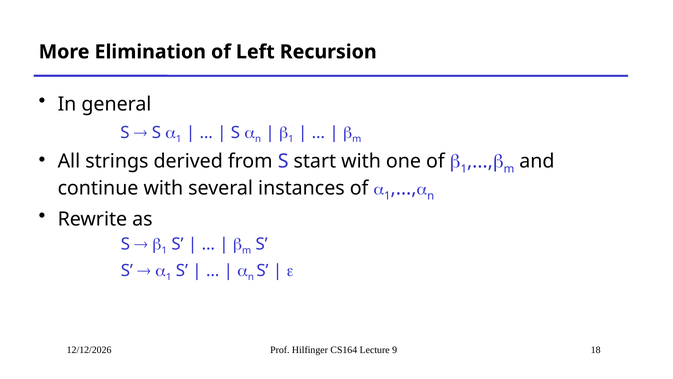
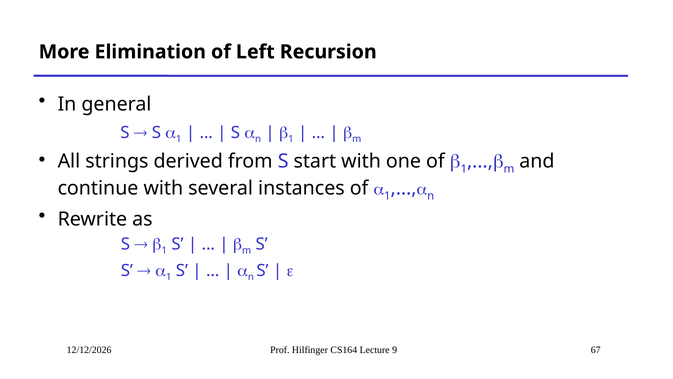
18: 18 -> 67 (596, 350)
